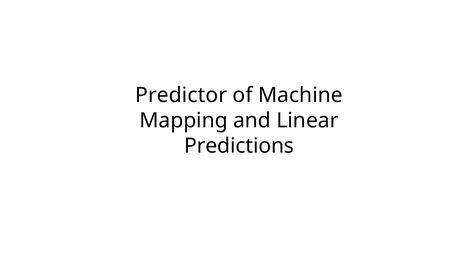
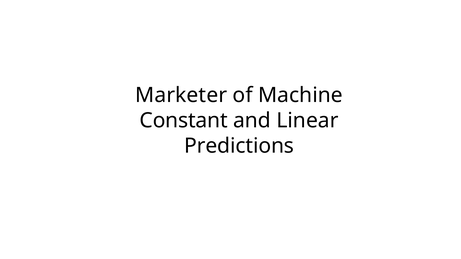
Predictor: Predictor -> Marketer (181, 95)
Mapping: Mapping -> Constant (184, 121)
